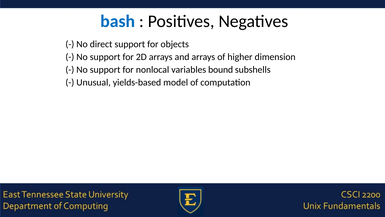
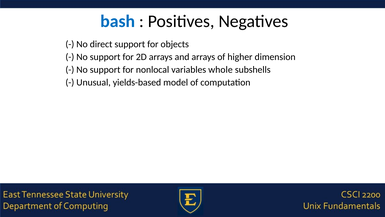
bound: bound -> whole (220, 69)
